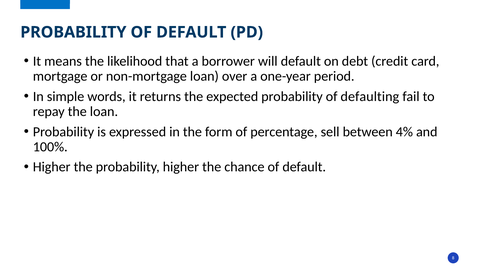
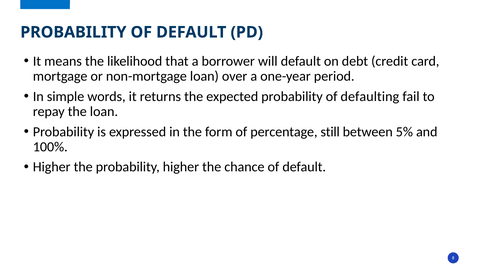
sell: sell -> still (330, 132)
4%: 4% -> 5% (404, 132)
